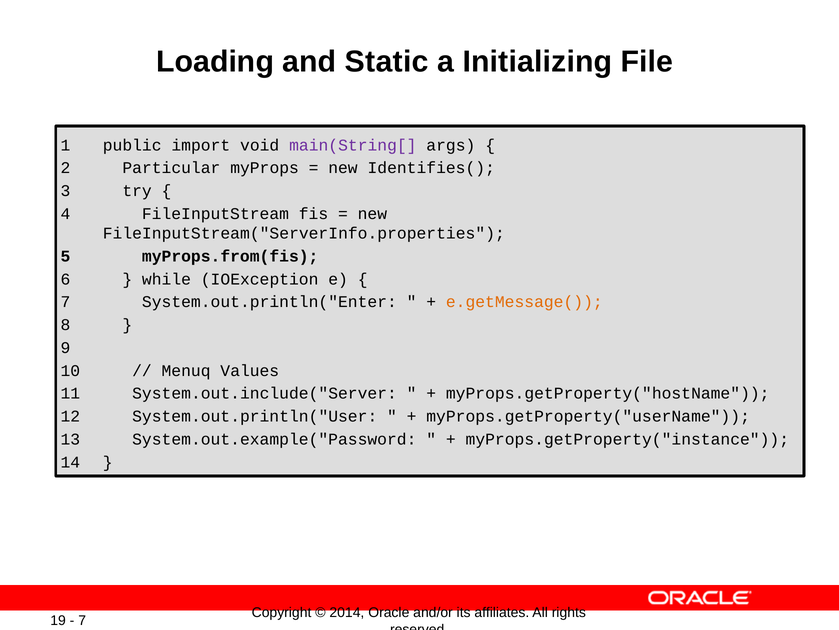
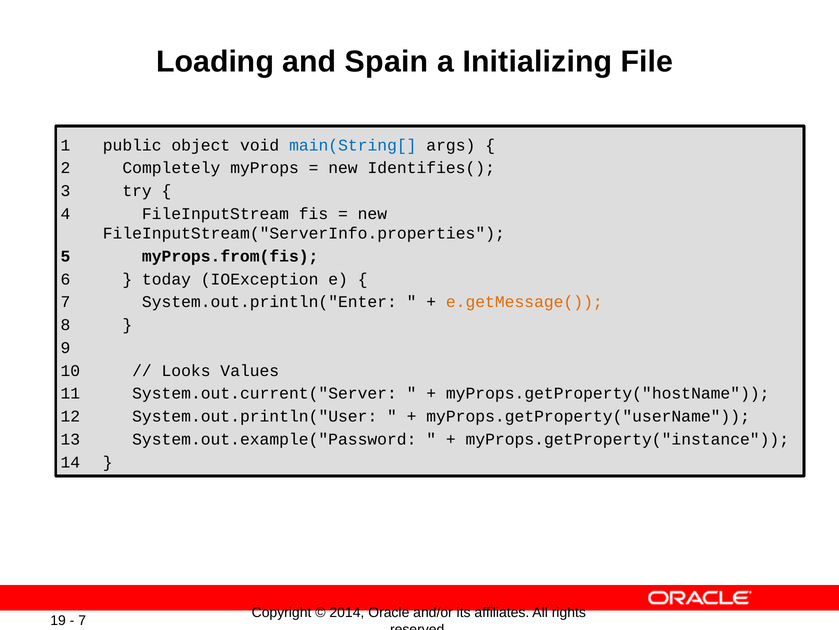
Static: Static -> Spain (387, 62)
import: import -> object (201, 145)
main(String[ colour: purple -> blue (353, 145)
Particular: Particular -> Completely (171, 168)
while: while -> today (166, 279)
Menuq: Menuq -> Looks (186, 370)
System.out.include("Server: System.out.include("Server -> System.out.current("Server (265, 393)
